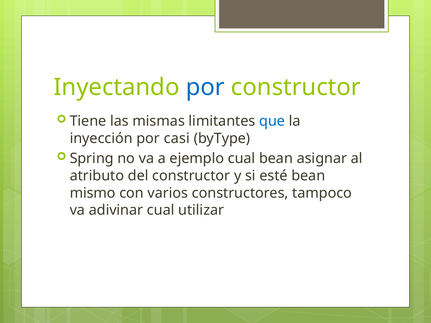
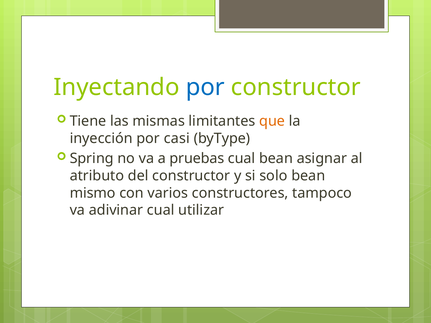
que colour: blue -> orange (272, 121)
ejemplo: ejemplo -> pruebas (197, 159)
esté: esté -> solo (273, 176)
